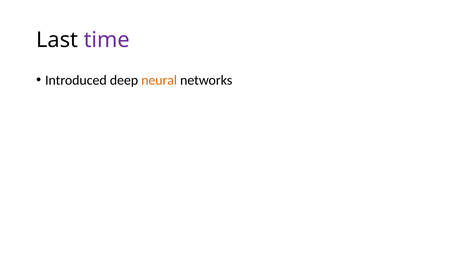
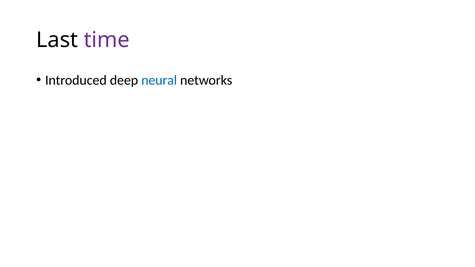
neural colour: orange -> blue (159, 80)
